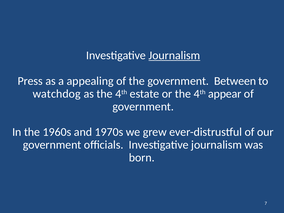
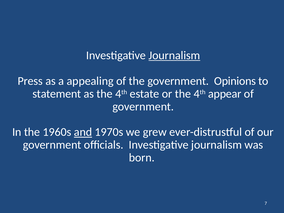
Between: Between -> Opinions (235, 81)
watchdog: watchdog -> statement (57, 94)
and underline: none -> present (83, 132)
